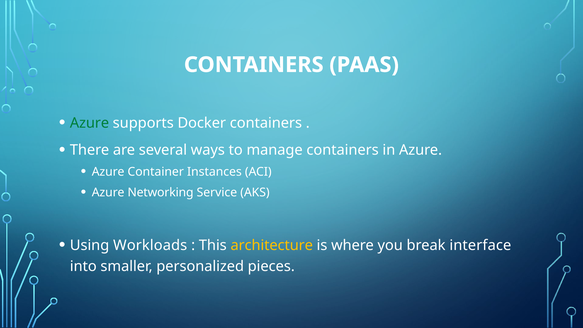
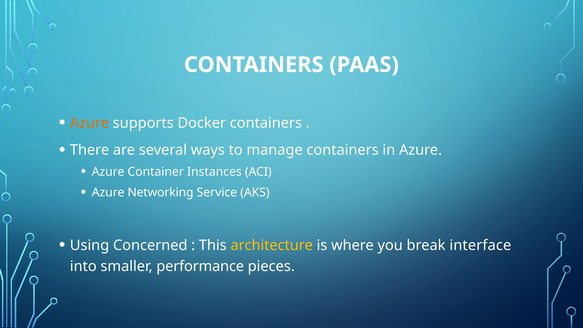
Azure colour: green -> orange (89, 123)
Workloads: Workloads -> Concerned (150, 245)
personalized: personalized -> performance (200, 266)
